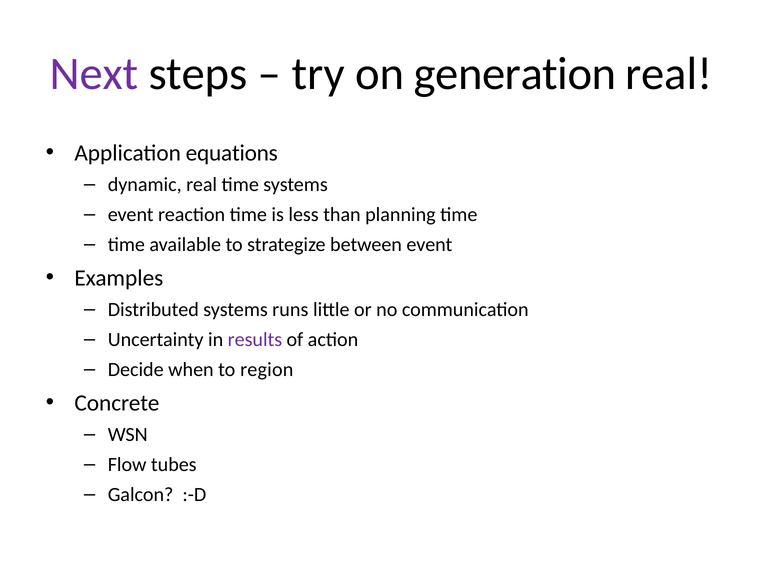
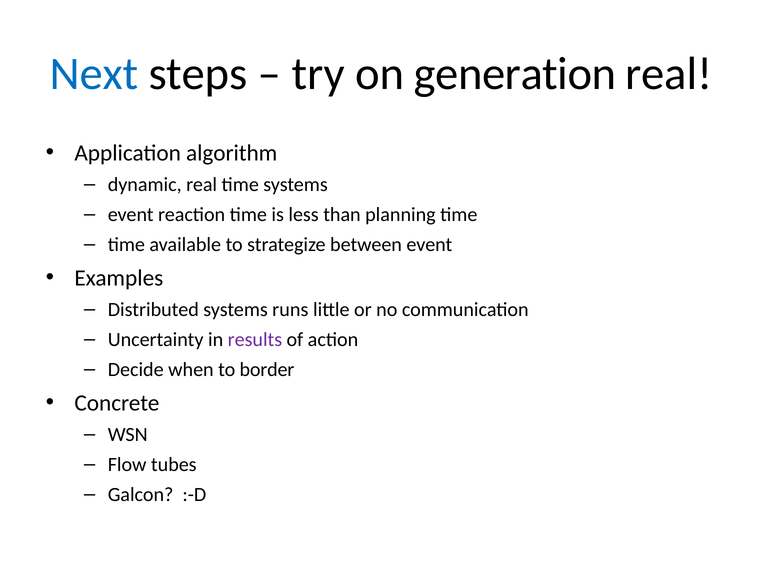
Next colour: purple -> blue (94, 74)
equations: equations -> algorithm (232, 153)
region: region -> border (267, 370)
